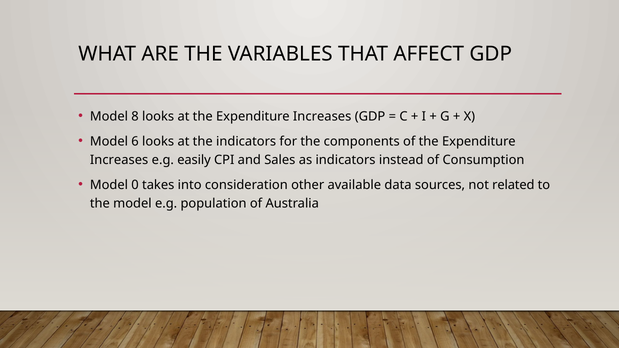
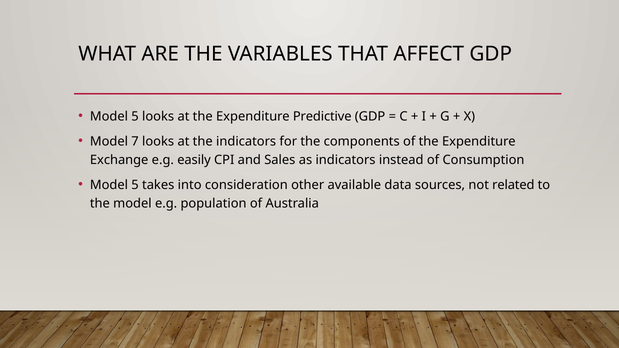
8: 8 -> 5 (135, 116)
at the Expenditure Increases: Increases -> Predictive (322, 116)
6: 6 -> 7 (135, 141)
Increases: Increases -> Exchange (119, 160)
0: 0 -> 5 (135, 185)
